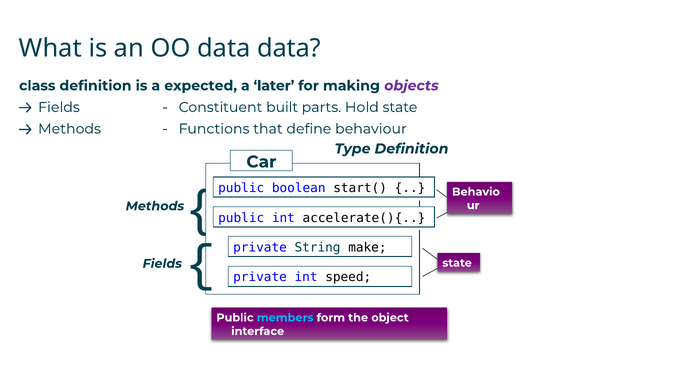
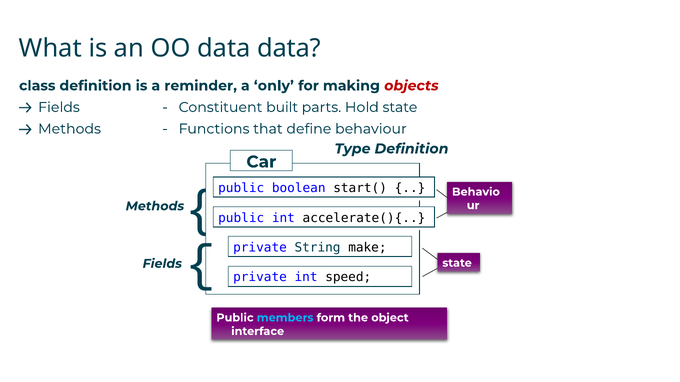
expected: expected -> reminder (201, 86)
later: later -> only (274, 86)
objects colour: purple -> red (411, 86)
